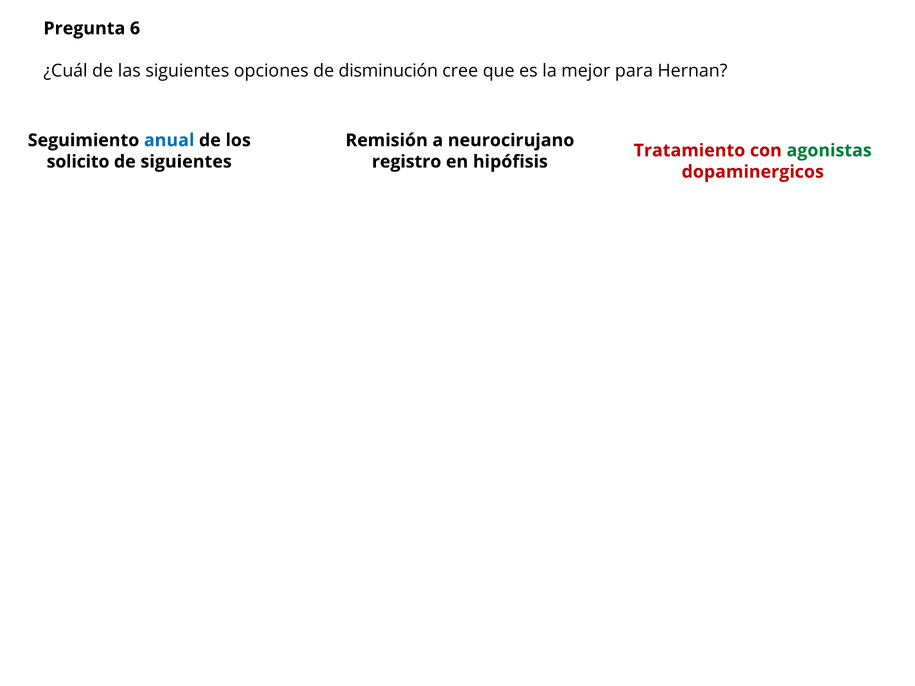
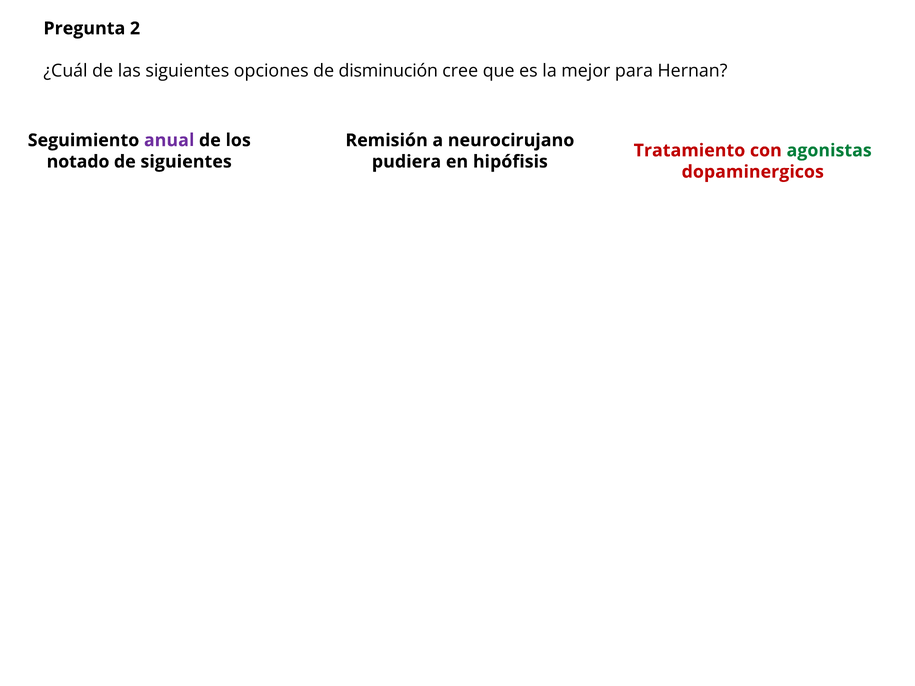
6: 6 -> 2 (135, 28)
anual colour: blue -> purple (169, 140)
solicito: solicito -> notado (78, 162)
registro: registro -> pudiera (407, 162)
